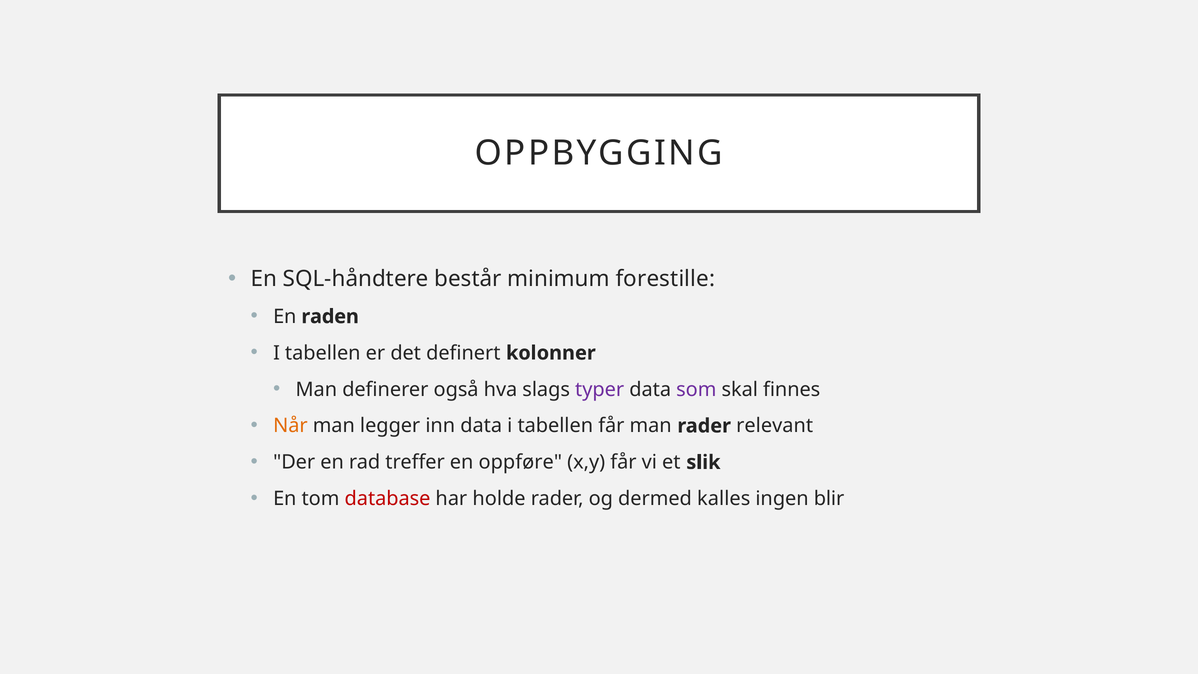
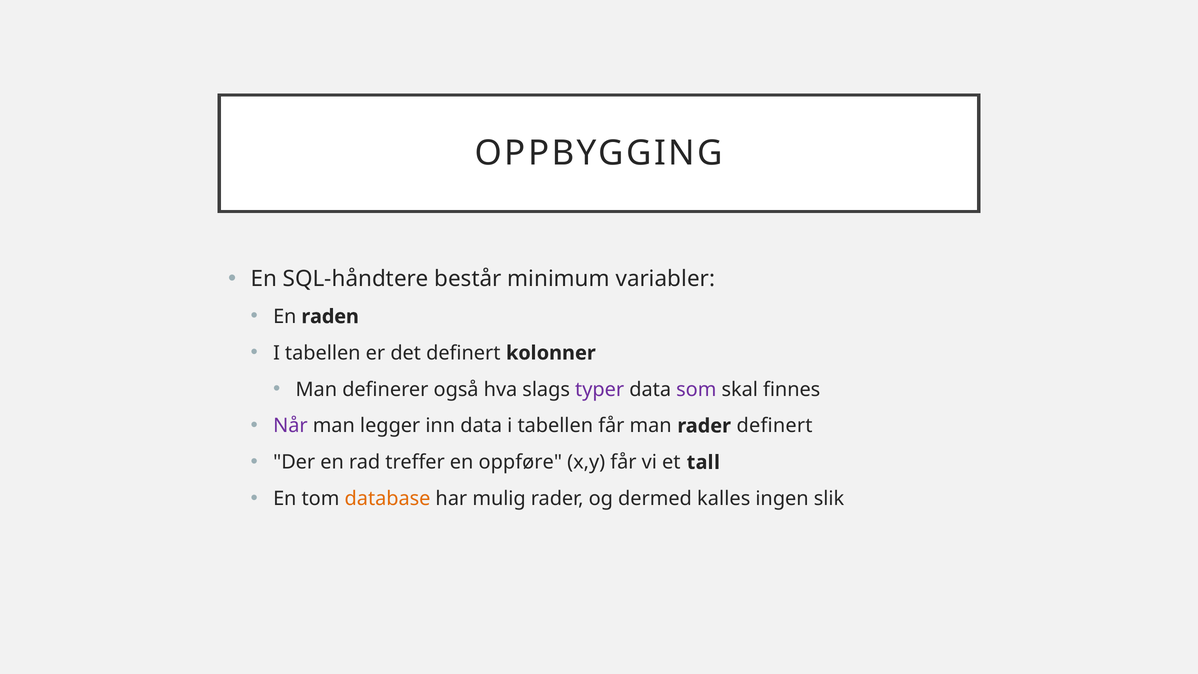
forestille: forestille -> variabler (665, 279)
Når colour: orange -> purple (290, 426)
rader relevant: relevant -> definert (775, 426)
slik: slik -> tall (703, 462)
database colour: red -> orange (388, 499)
holde: holde -> mulig (499, 499)
blir: blir -> slik (829, 499)
